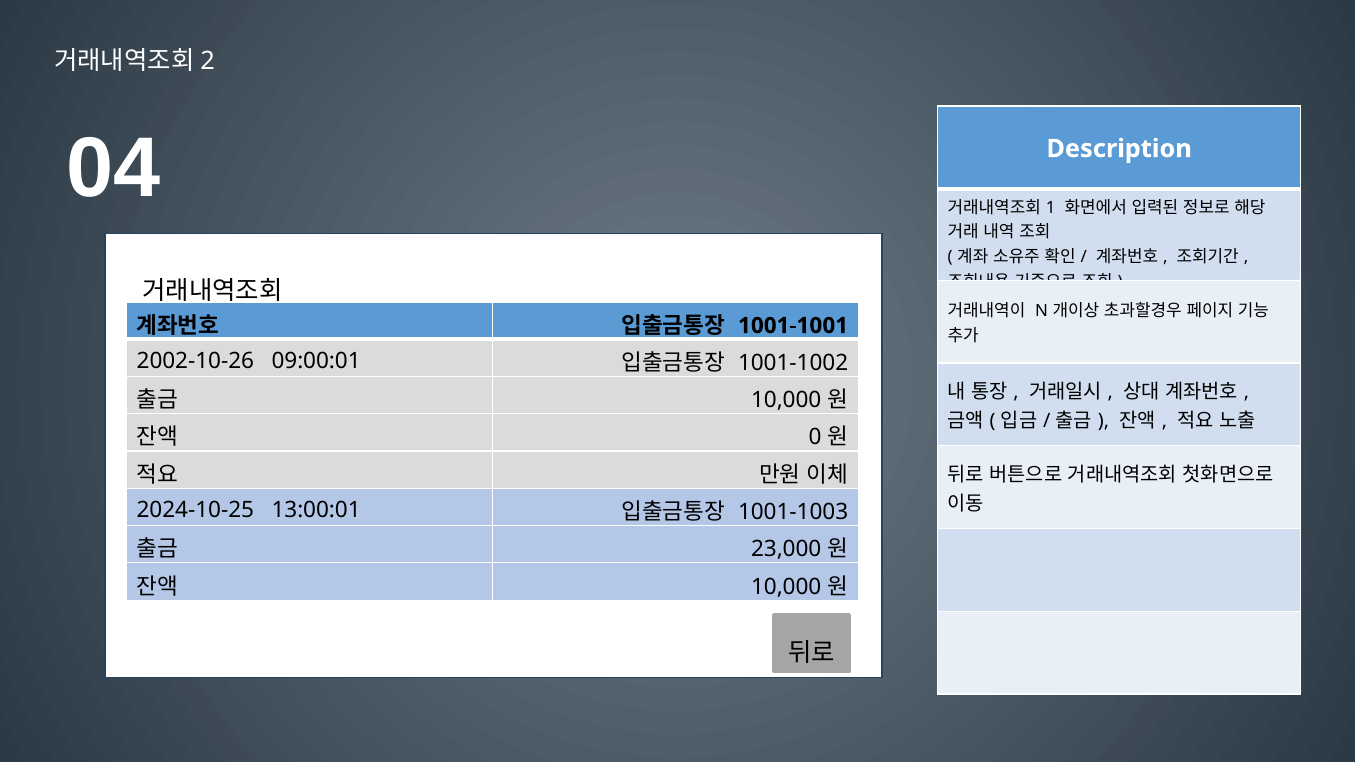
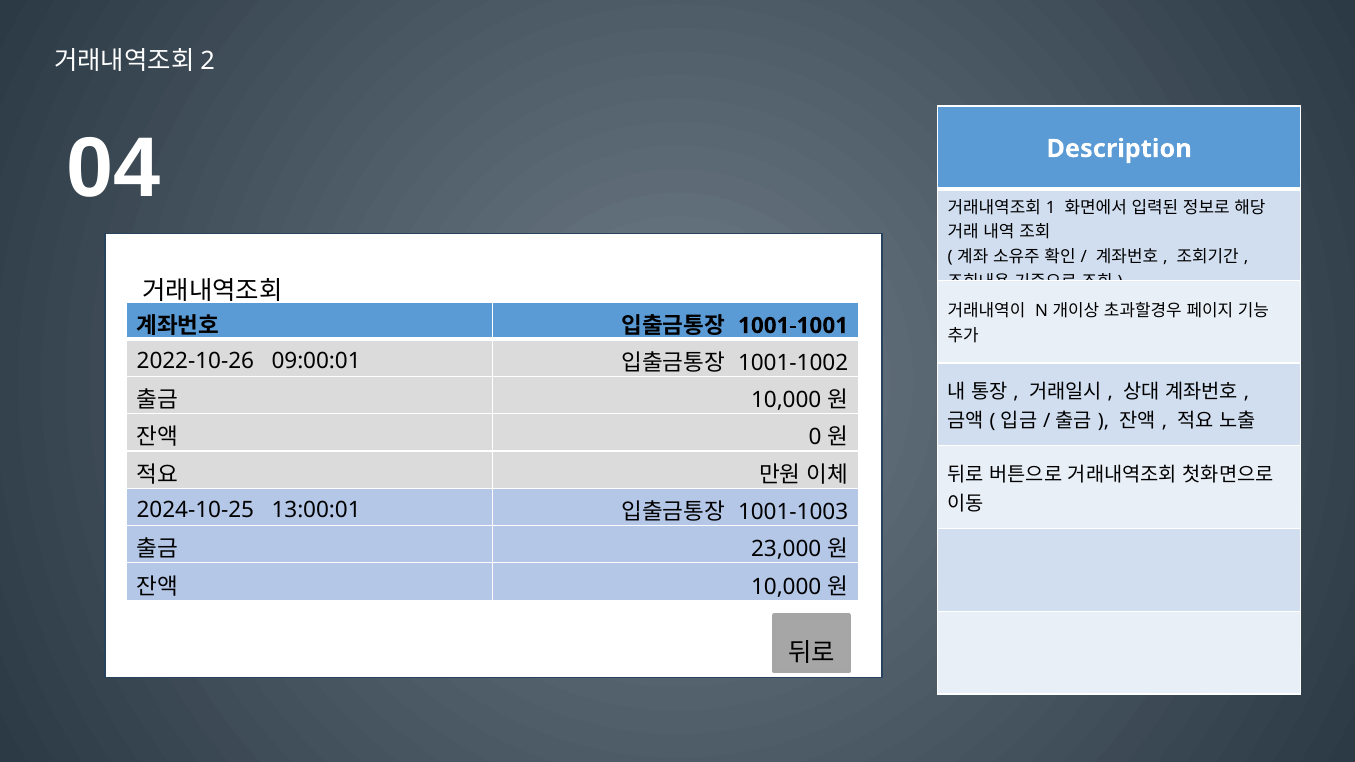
2002-10-26: 2002-10-26 -> 2022-10-26 (195, 361)
